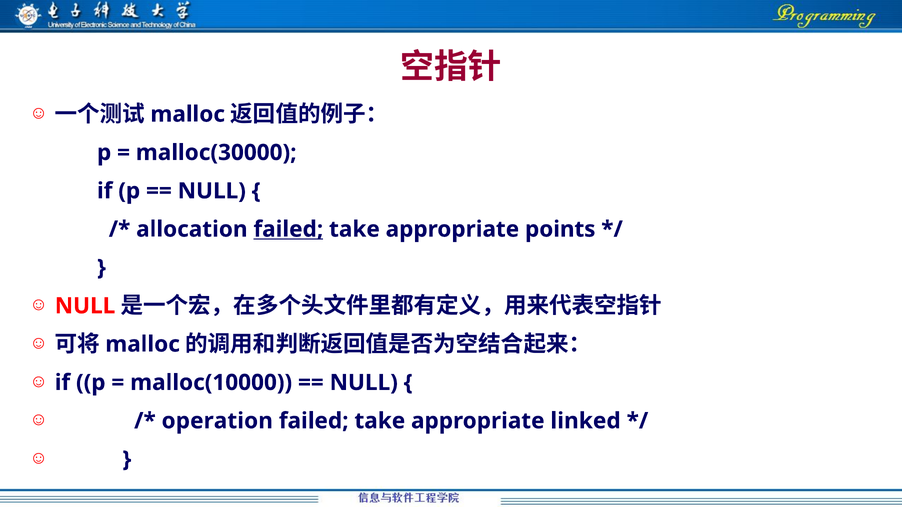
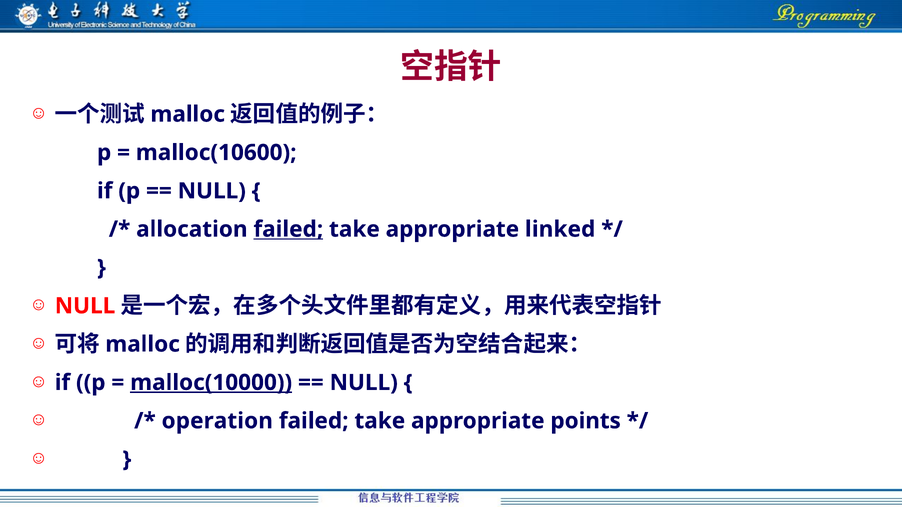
malloc(30000: malloc(30000 -> malloc(10600 (216, 153)
points: points -> linked (560, 229)
malloc(10000 underline: none -> present (211, 383)
linked: linked -> points (586, 421)
